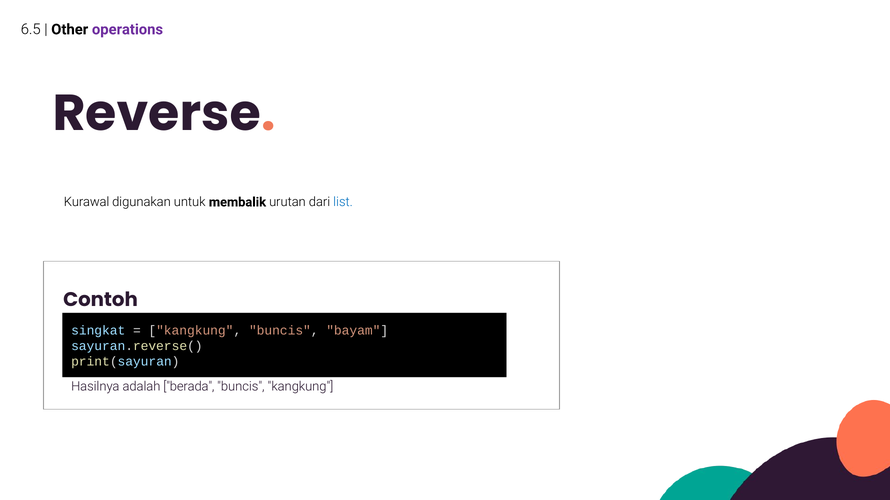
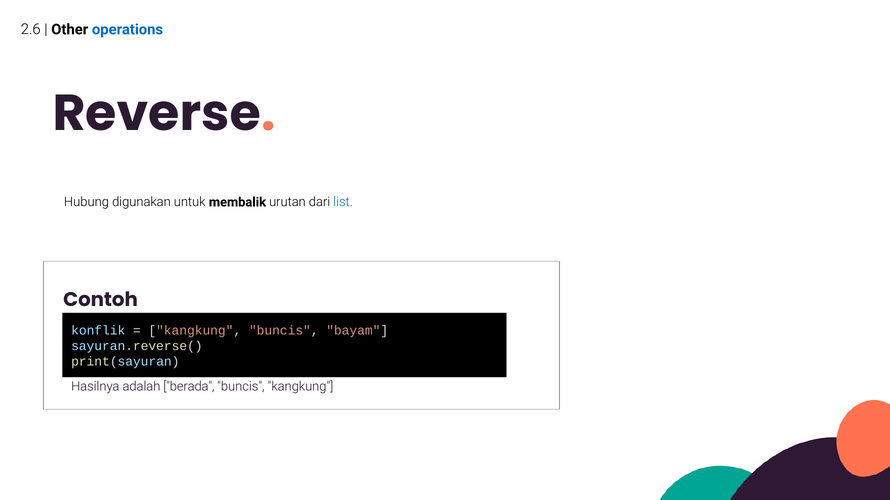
6.5: 6.5 -> 2.6 (31, 29)
operations colour: purple -> blue (127, 29)
Kurawal: Kurawal -> Hubung (86, 202)
singkat: singkat -> konflik (98, 331)
